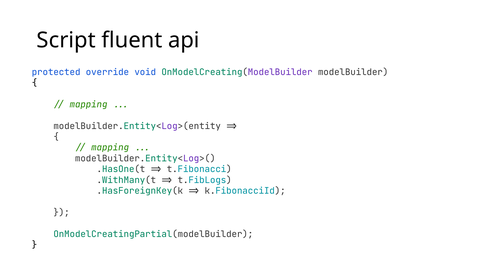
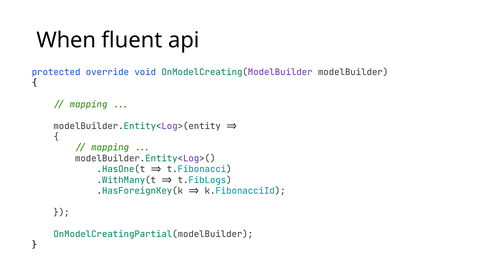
Script: Script -> When (66, 40)
